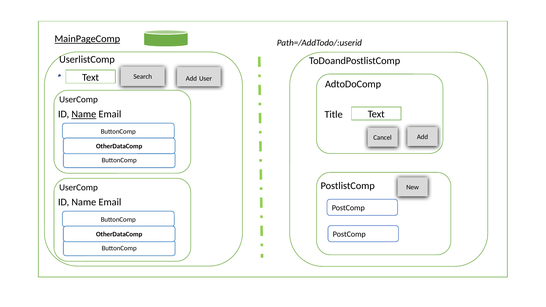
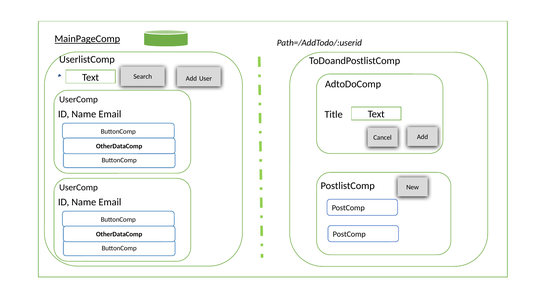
Name underline: present -> none (84, 114)
